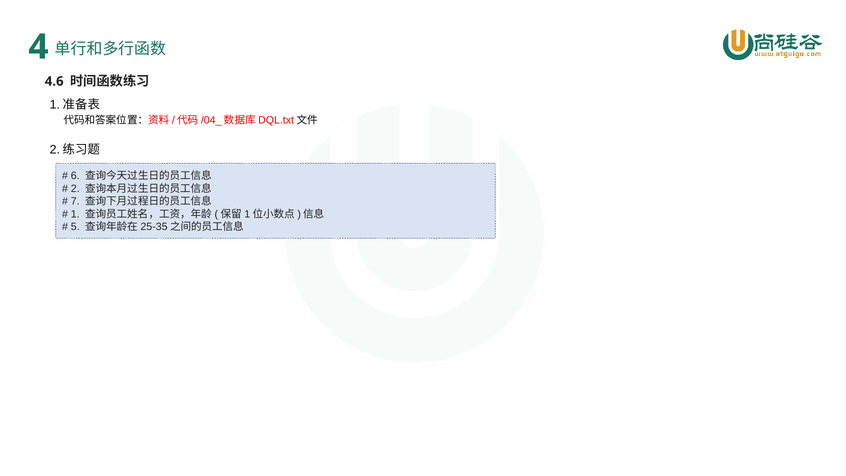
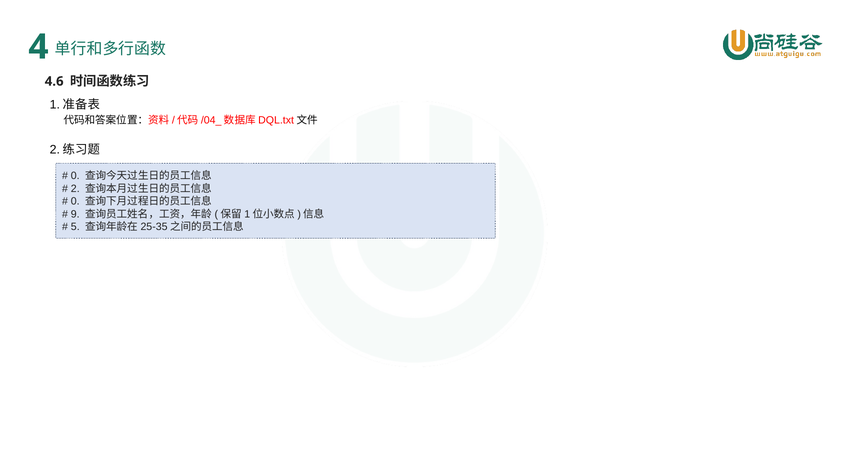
6: 6 -> 0 (75, 176)
7: 7 -> 0 (75, 201)
1: 1 -> 9 (75, 214)
